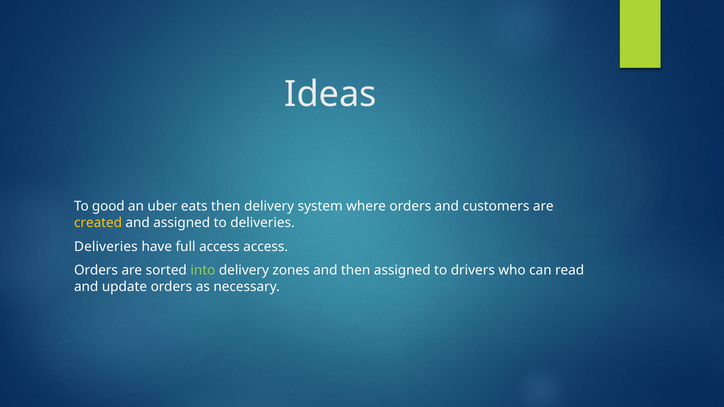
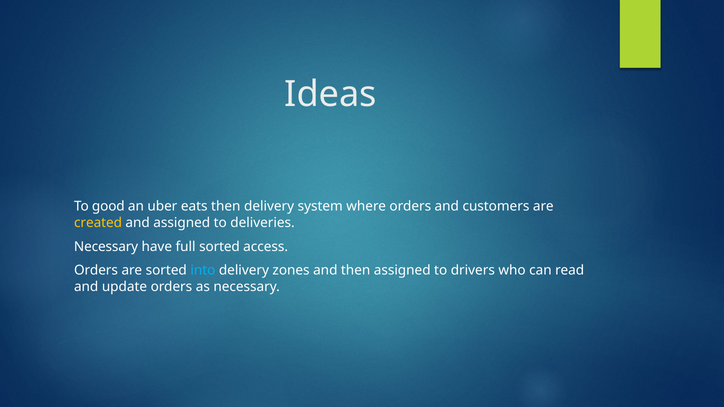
Deliveries: Deliveries -> Necessary (106, 247)
full access: access -> sorted (219, 247)
into colour: light green -> light blue (203, 271)
